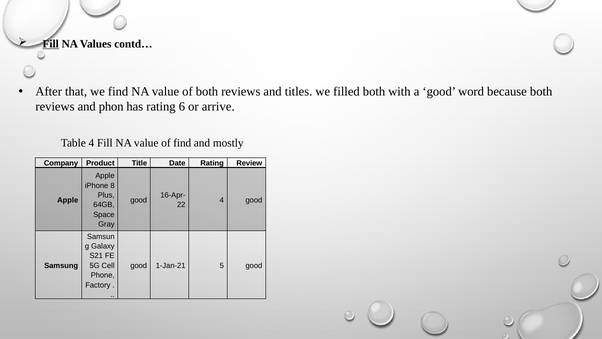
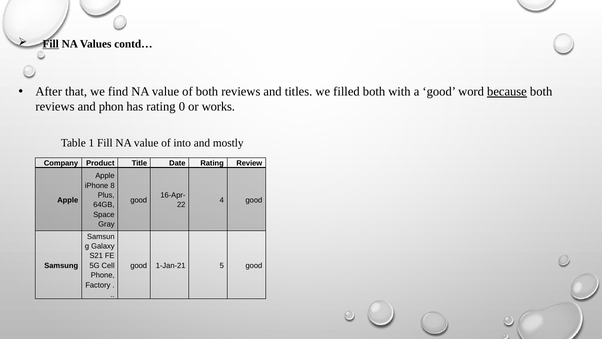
because underline: none -> present (507, 92)
6: 6 -> 0 (182, 107)
arrive: arrive -> works (218, 107)
Table 4: 4 -> 1 (91, 143)
of find: find -> into (182, 143)
